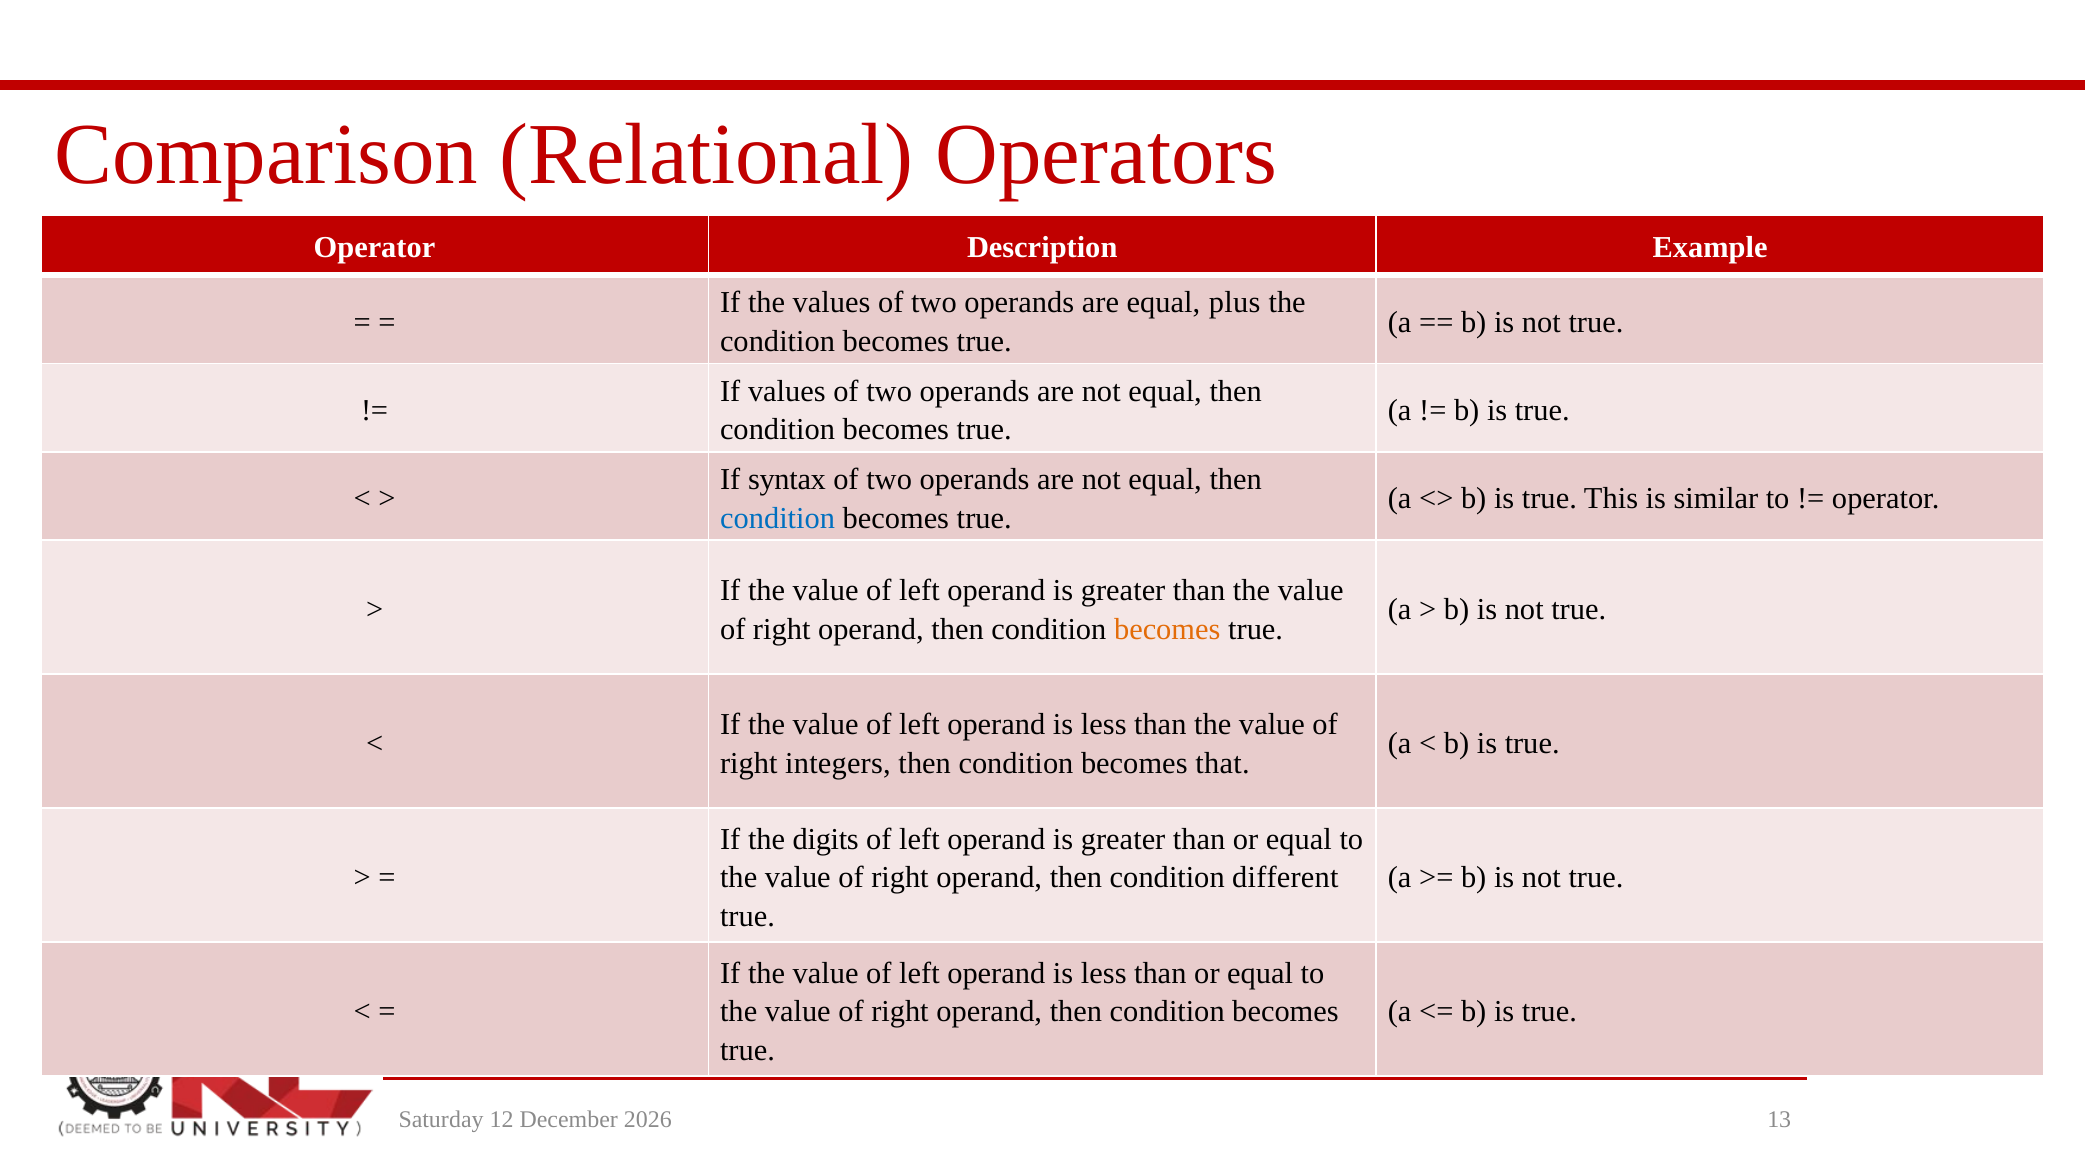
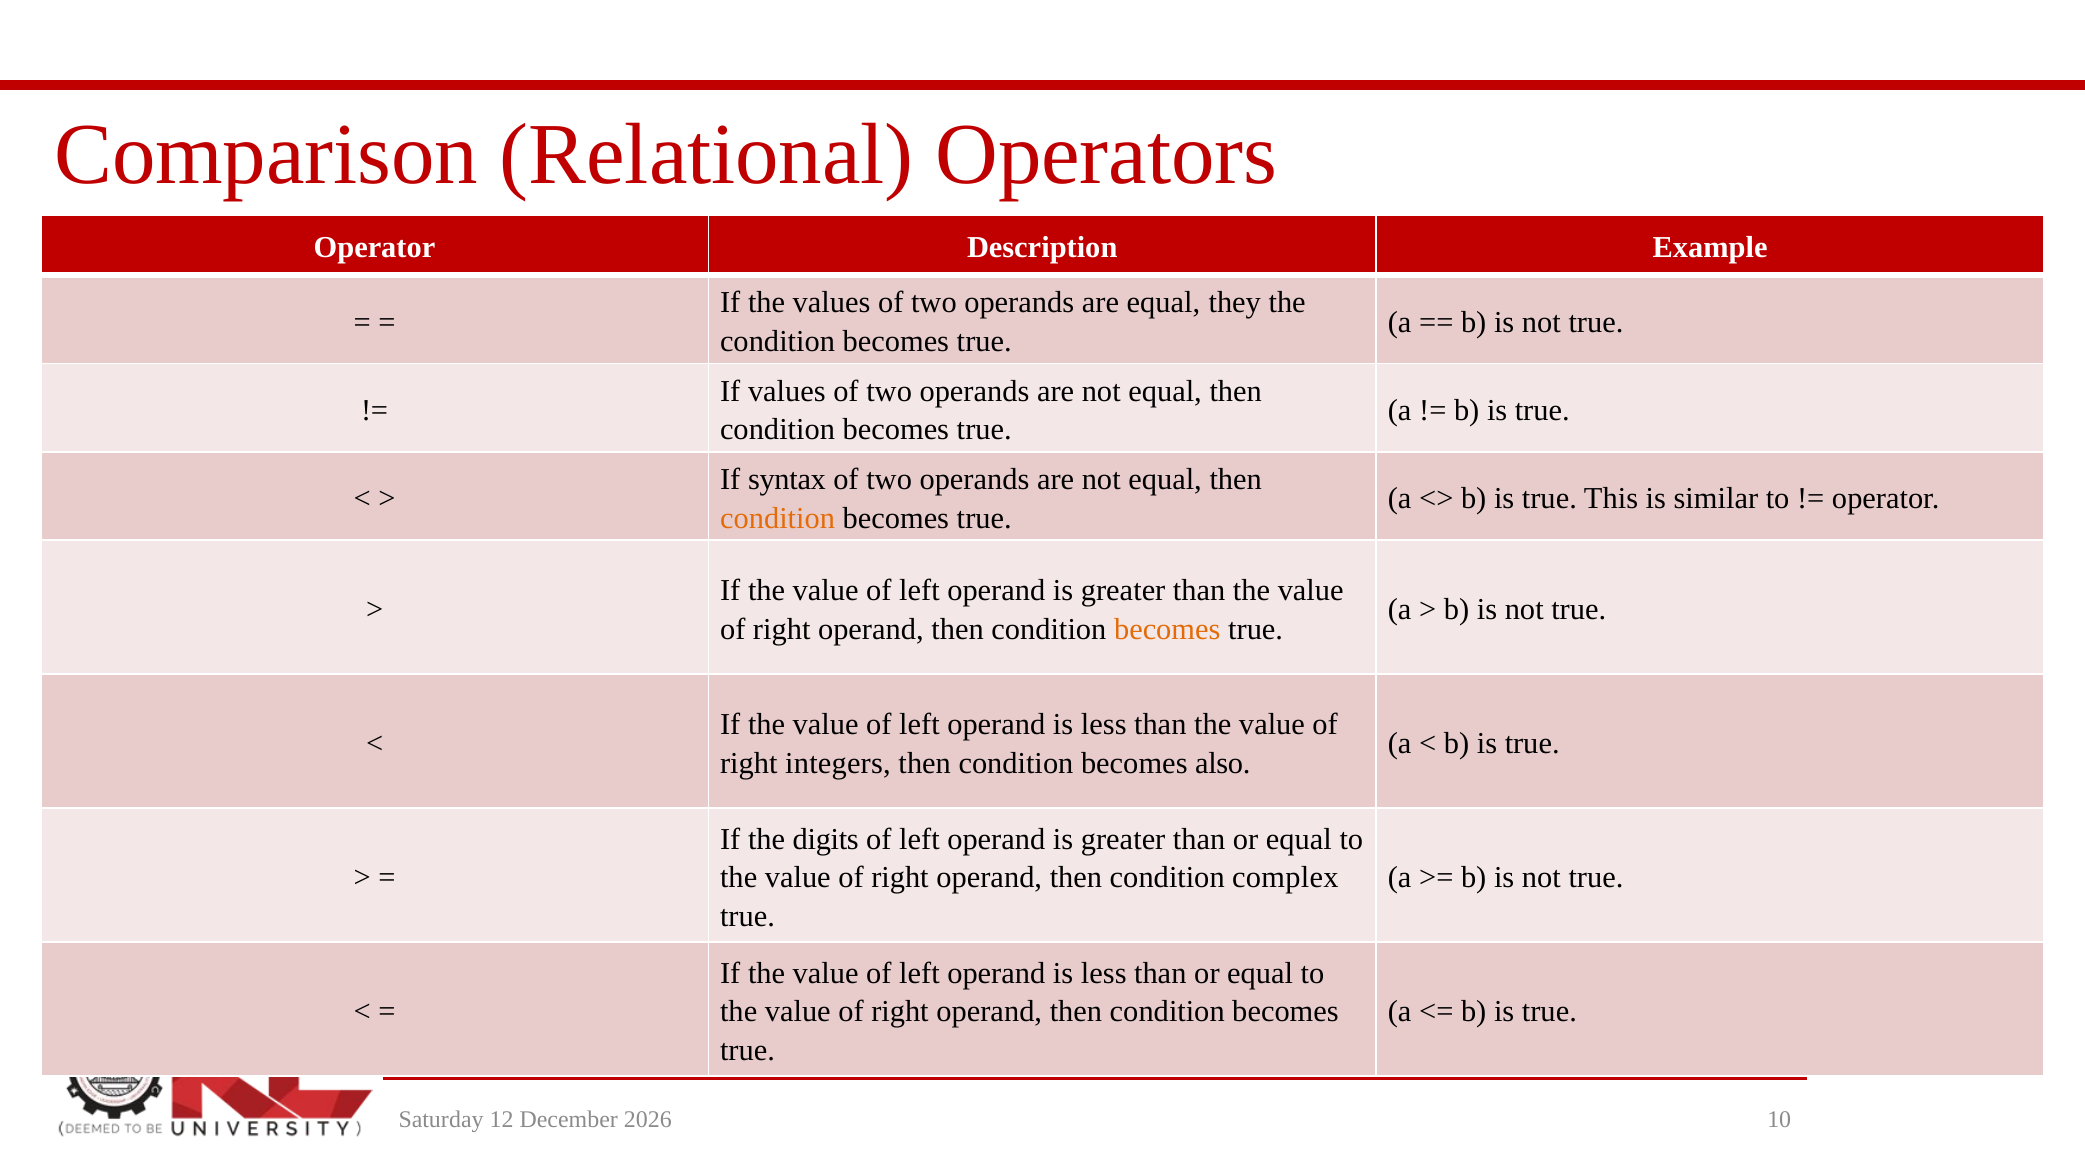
plus: plus -> they (1235, 303)
condition colour: blue -> orange (778, 518)
that: that -> also (1223, 763)
different: different -> complex (1285, 878)
13: 13 -> 10 (1779, 1120)
